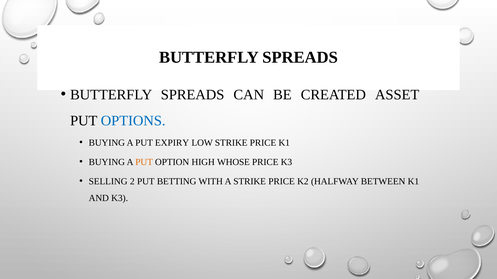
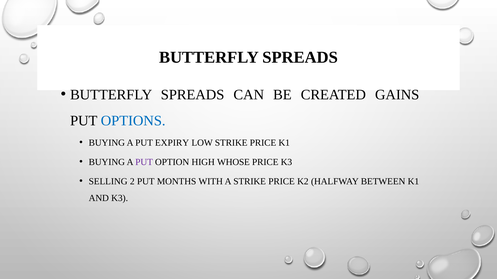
ASSET: ASSET -> GAINS (397, 95)
PUT colour: orange -> purple (144, 162)
BETTING: BETTING -> MONTHS (177, 182)
